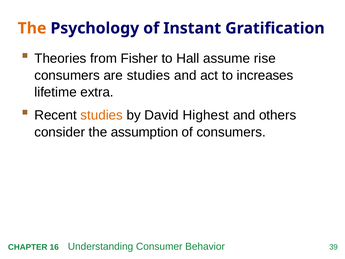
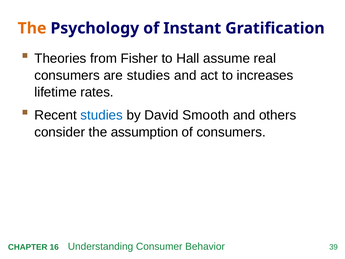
rise: rise -> real (265, 58)
extra: extra -> rates (97, 92)
studies colour: orange -> blue (102, 115)
Highest: Highest -> Smooth (206, 115)
